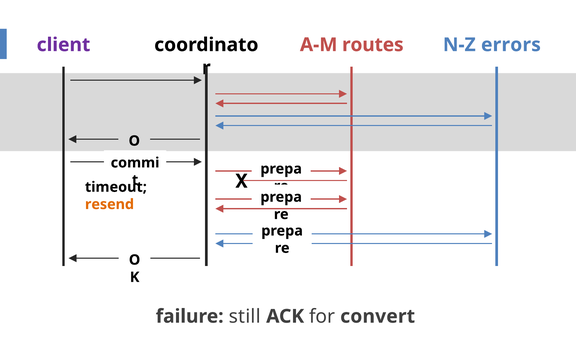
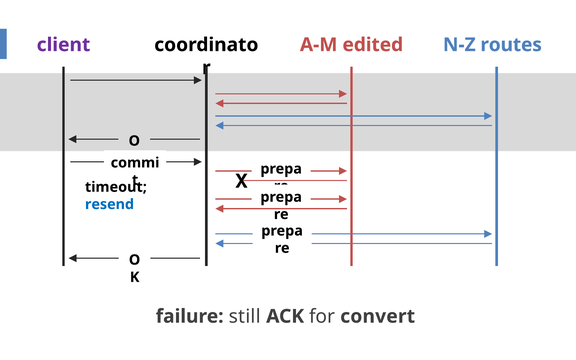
routes: routes -> edited (373, 45)
errors: errors -> routes (511, 45)
resend colour: orange -> blue (109, 204)
